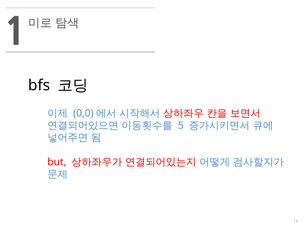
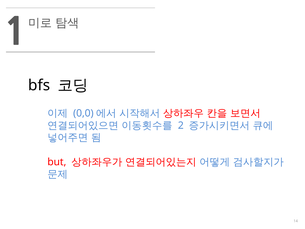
5: 5 -> 2 (181, 125)
